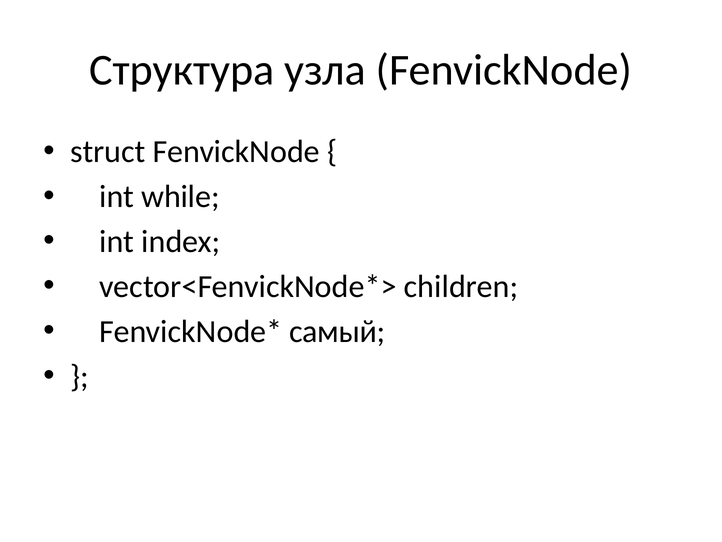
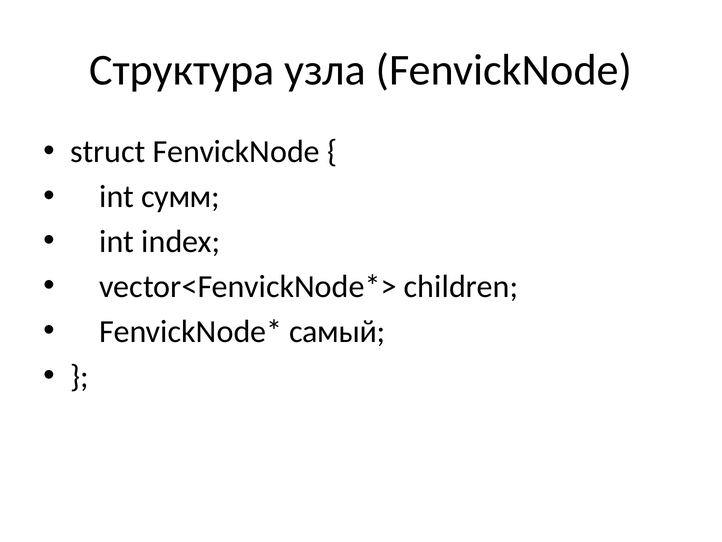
while: while -> сумм (181, 196)
